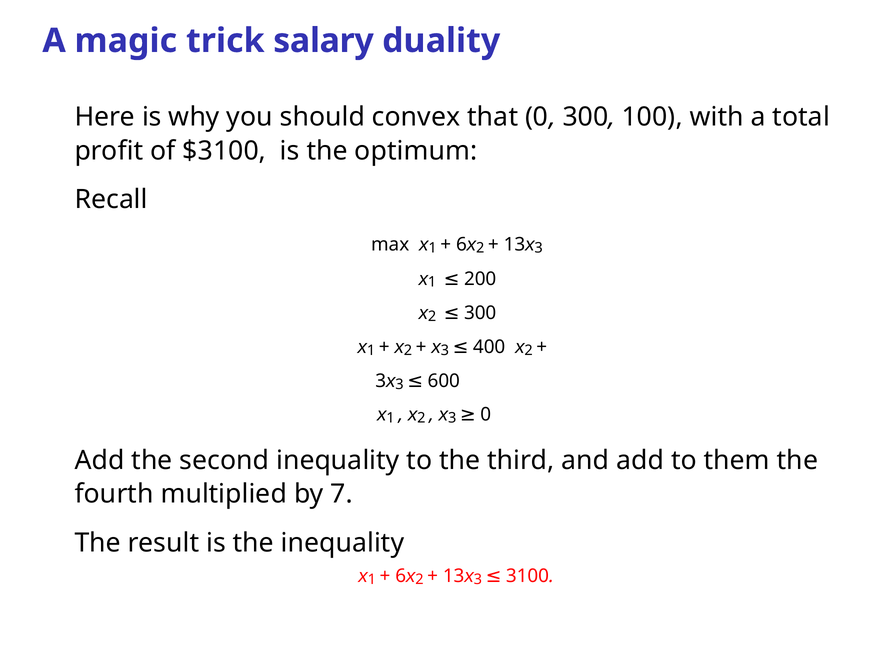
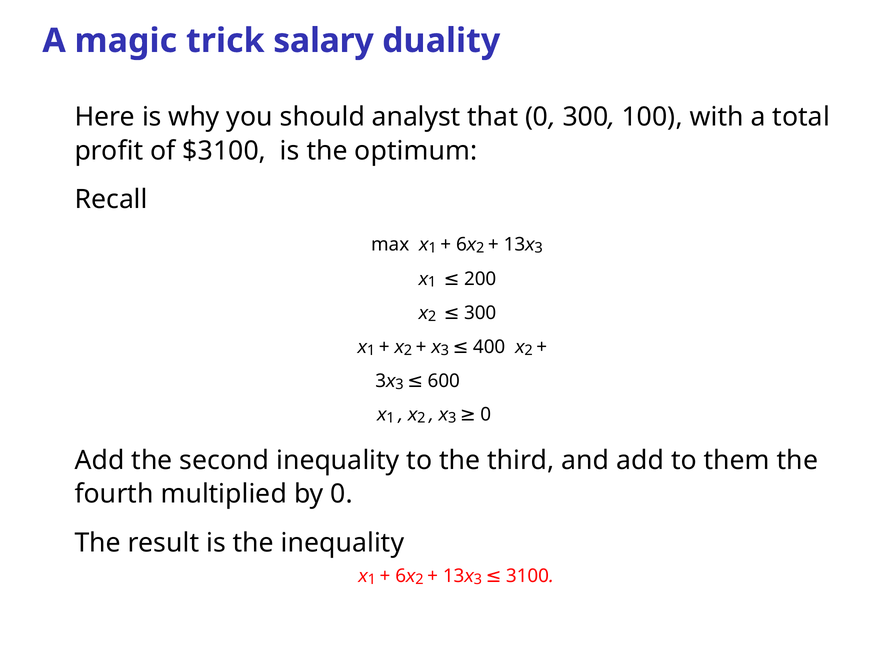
convex: convex -> analyst (416, 117)
by 7: 7 -> 0 (342, 494)
